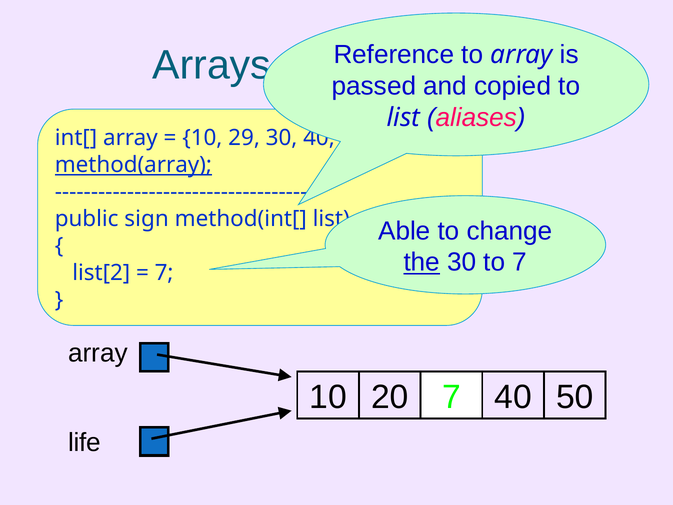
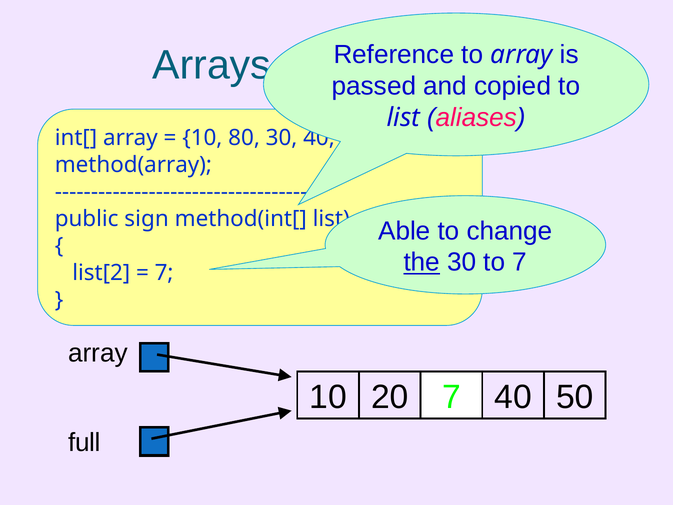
29: 29 -> 80 (244, 138)
method(array underline: present -> none (133, 165)
life: life -> full (84, 443)
